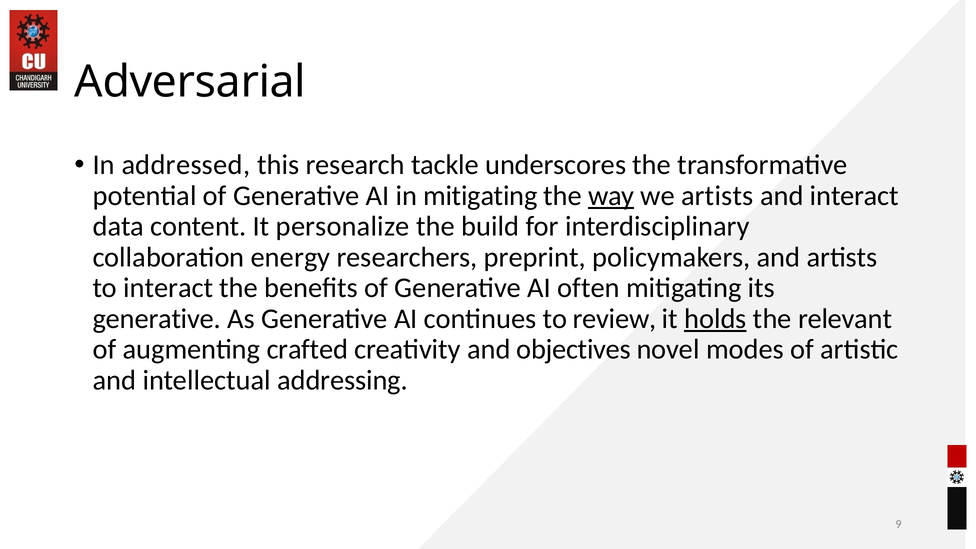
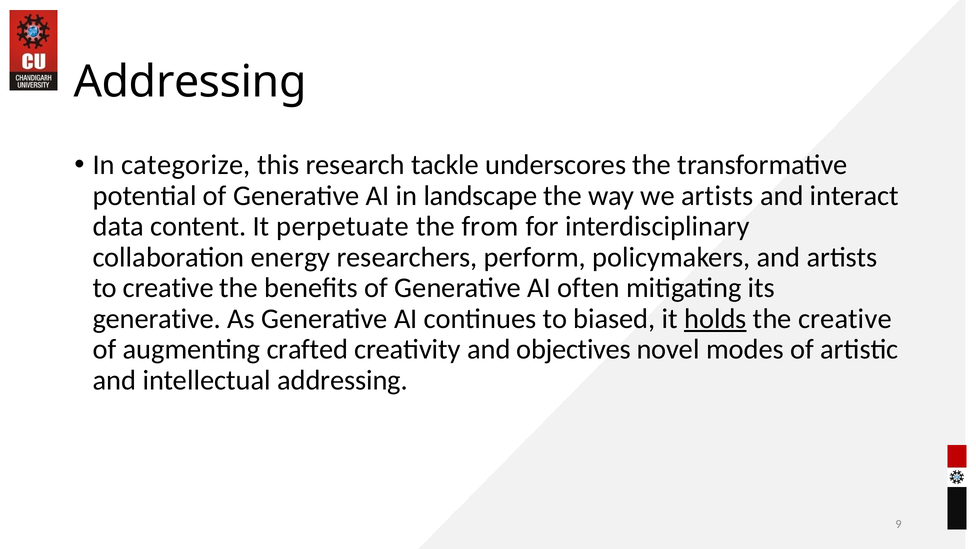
Adversarial: Adversarial -> Addressing (190, 82)
addressed: addressed -> categorize (186, 165)
in mitigating: mitigating -> landscape (480, 196)
way underline: present -> none (611, 196)
personalize: personalize -> perpetuate (343, 227)
build: build -> from (490, 227)
preprint: preprint -> perform (535, 257)
to interact: interact -> creative (168, 288)
review: review -> biased (614, 319)
the relevant: relevant -> creative (845, 319)
